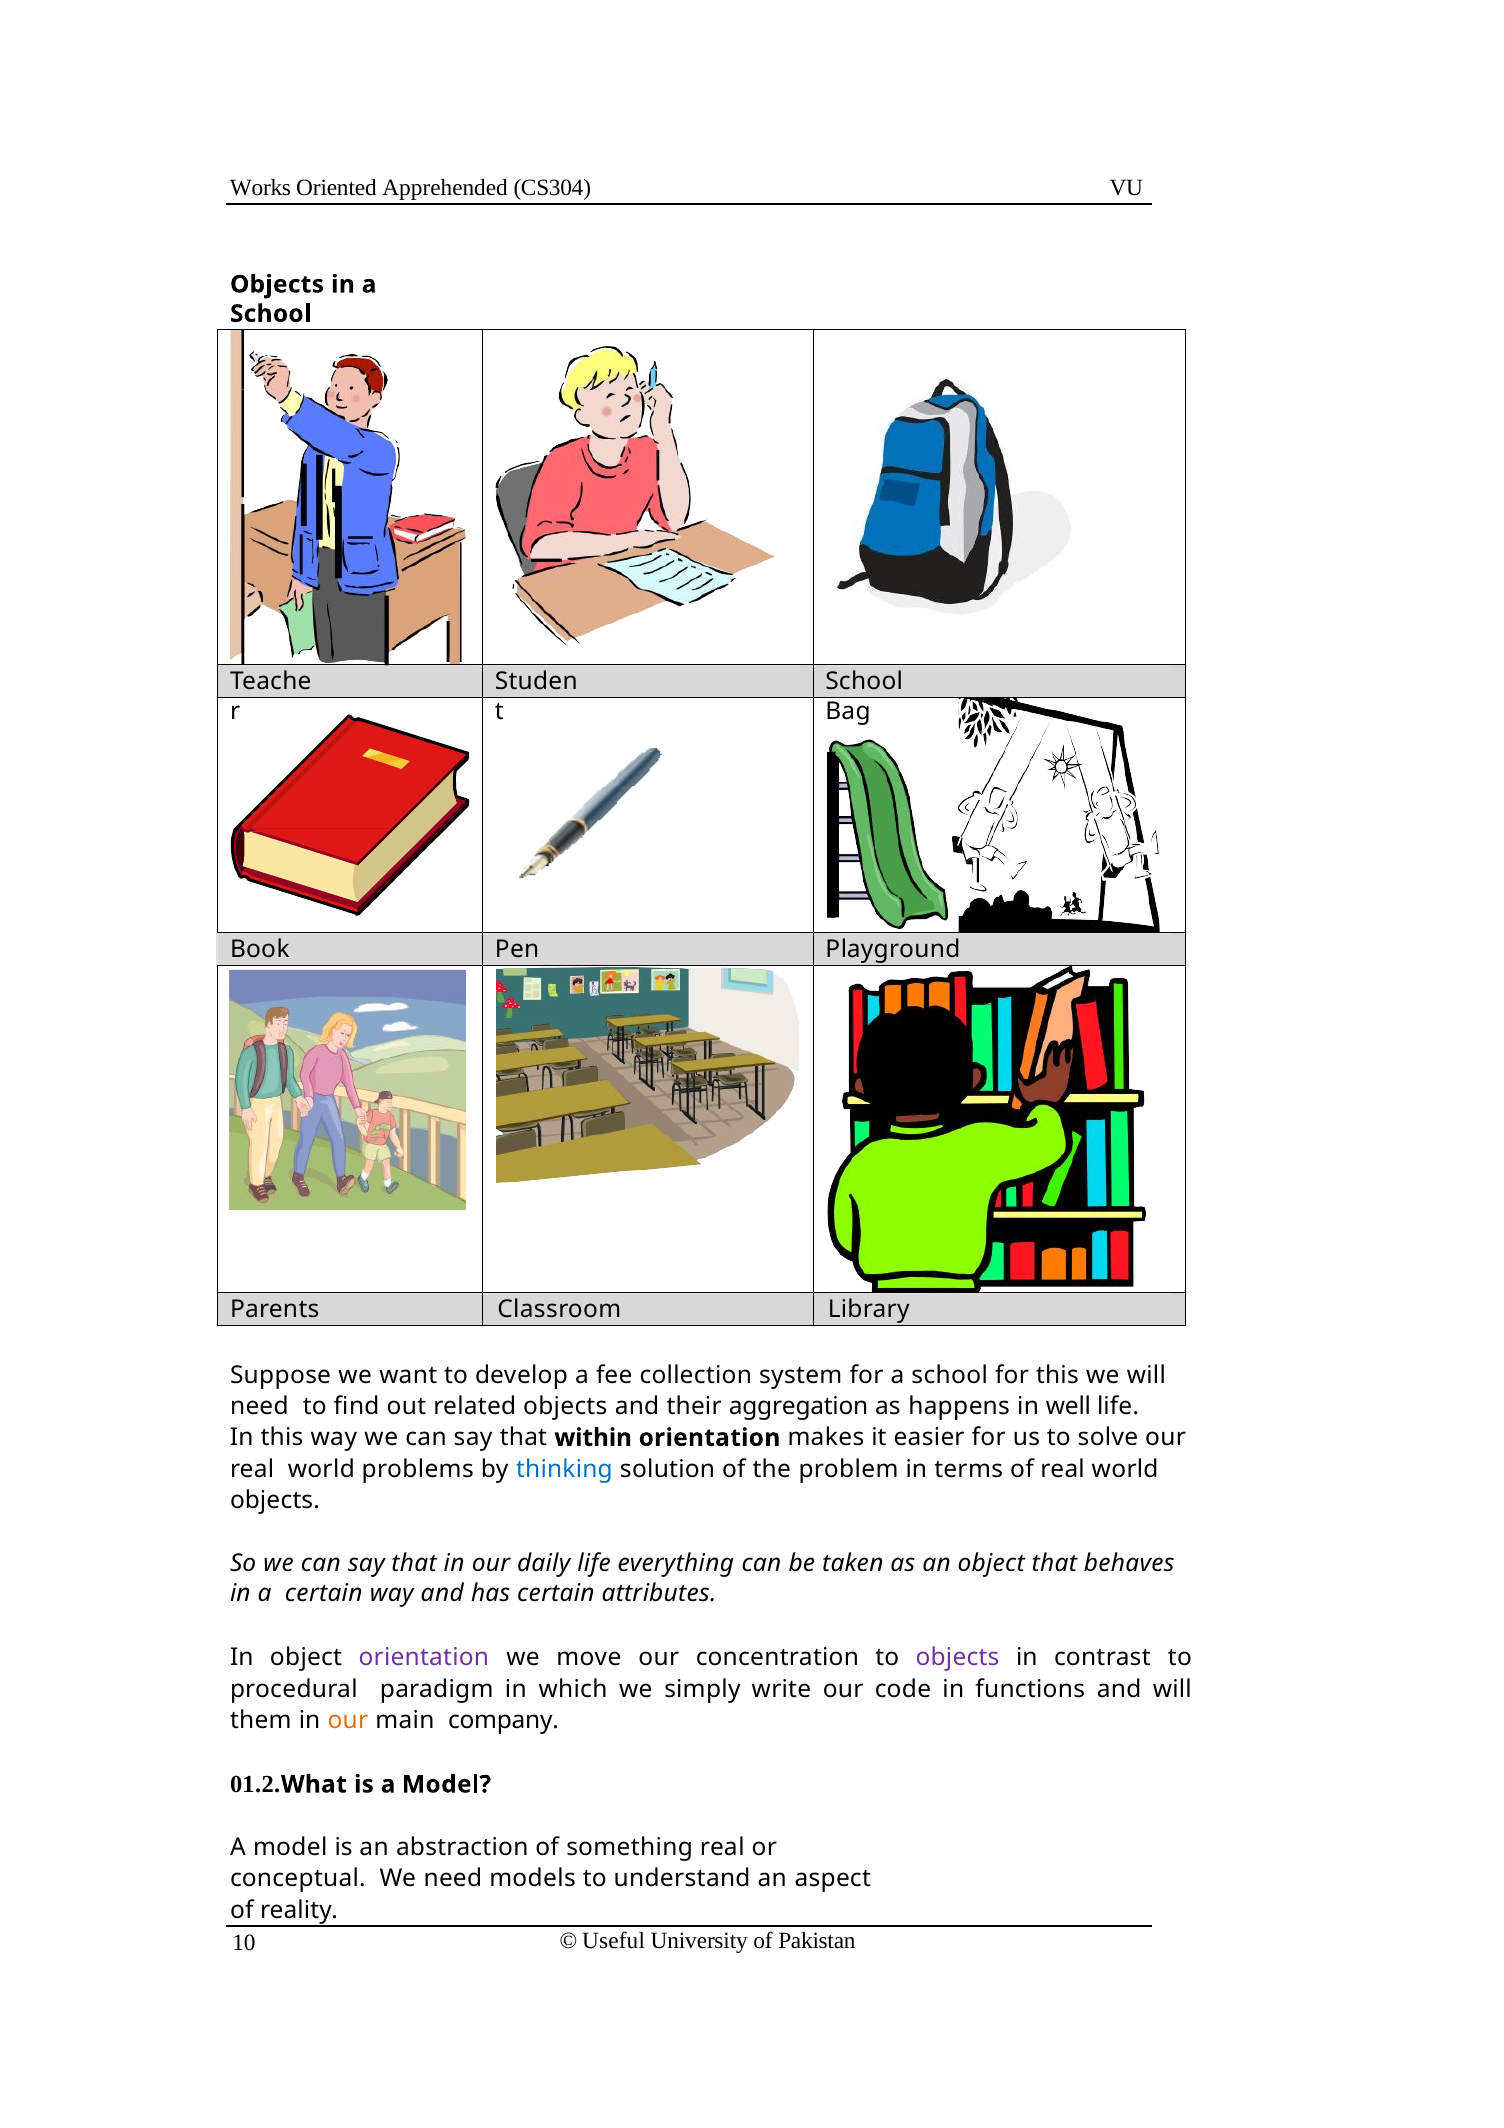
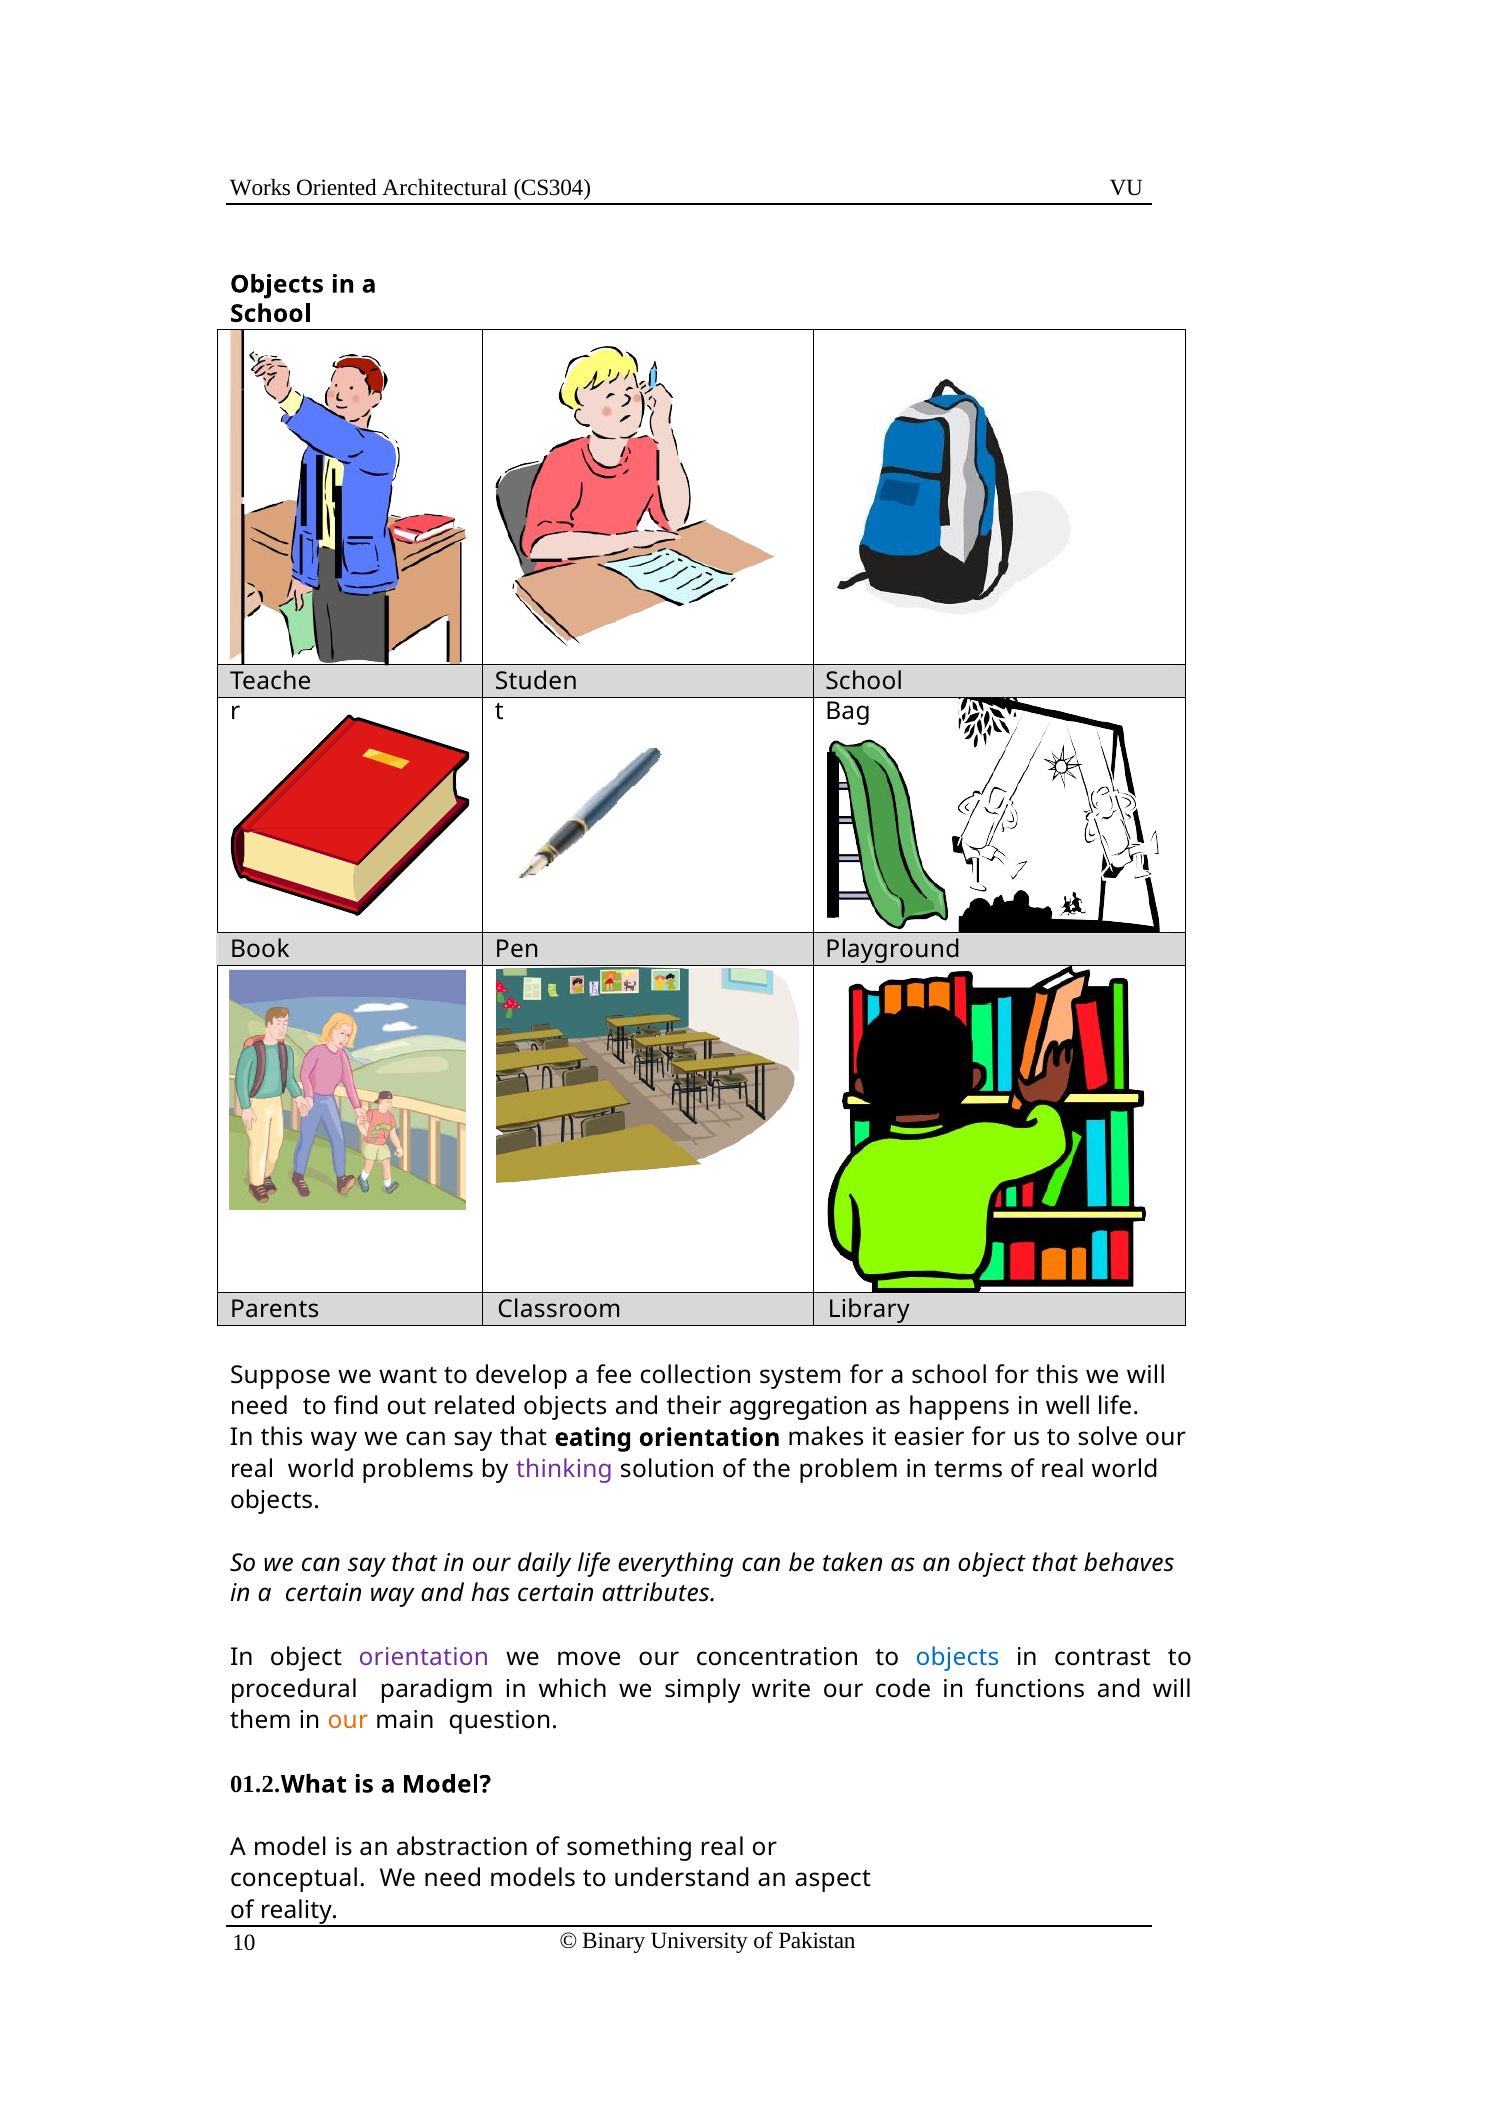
Apprehended: Apprehended -> Architectural (445, 188)
within: within -> eating (593, 1438)
thinking colour: blue -> purple (564, 1469)
objects colour: purple -> blue (957, 1658)
company: company -> question (503, 1721)
Useful: Useful -> Binary (614, 1941)
